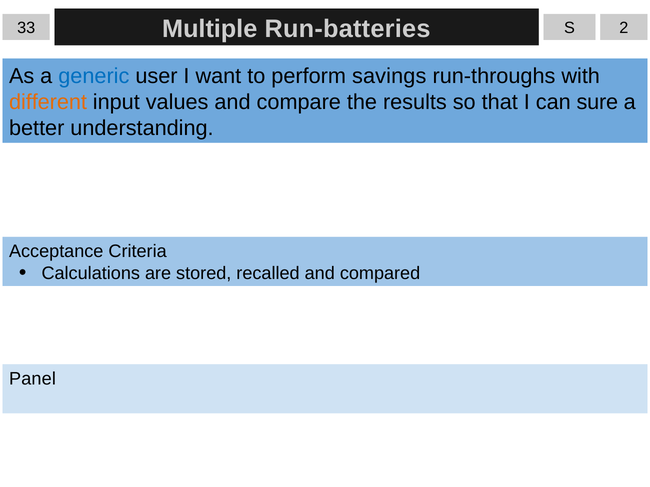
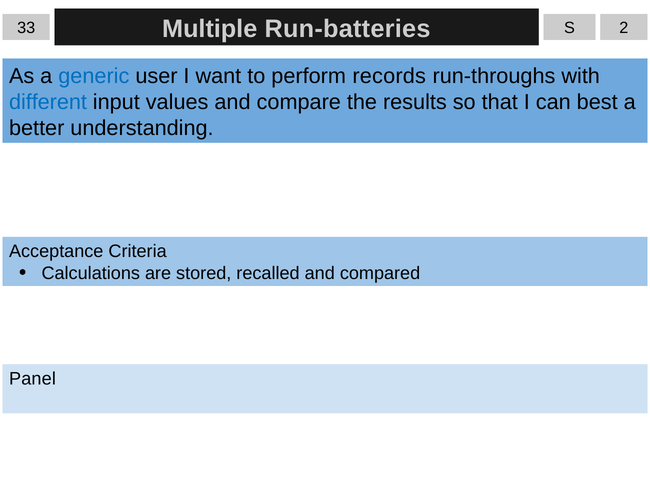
savings: savings -> records (389, 76)
different colour: orange -> blue (48, 102)
sure: sure -> best (597, 102)
